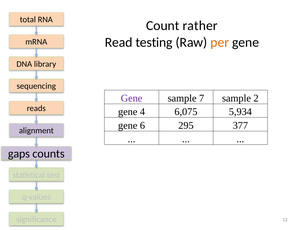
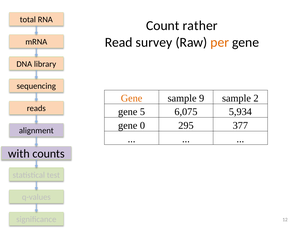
testing: testing -> survey (154, 42)
Gene colour: purple -> orange (132, 98)
7: 7 -> 9 (202, 98)
4: 4 -> 5 (142, 112)
6: 6 -> 0 (142, 125)
gaps: gaps -> with (19, 153)
